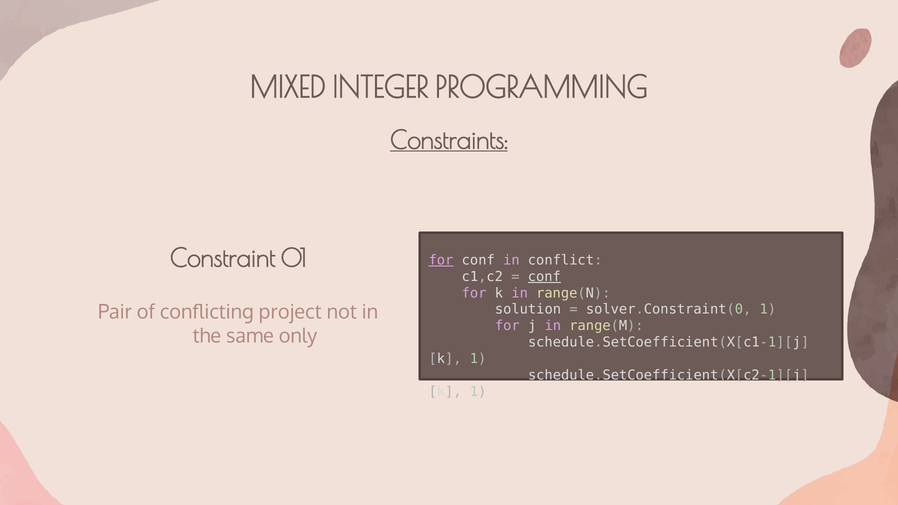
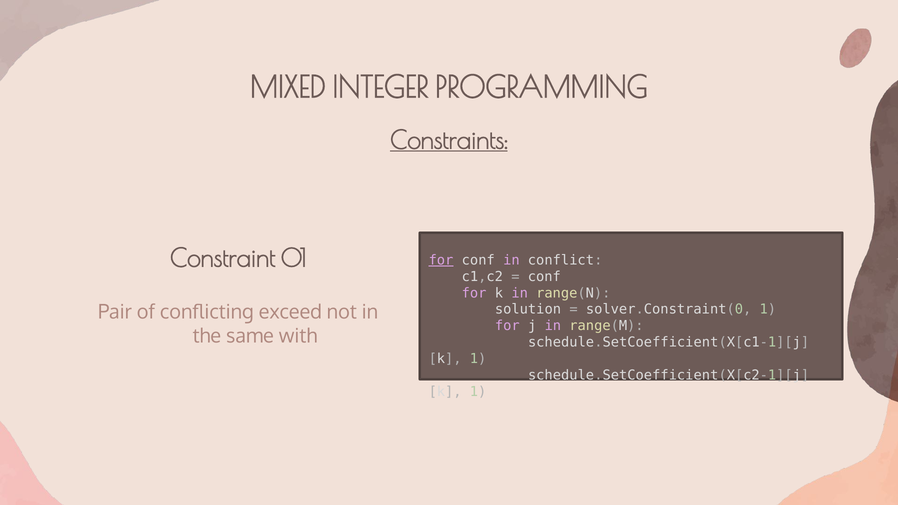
conf underline: present -> none (544, 277)
project: project -> exceed (290, 312)
only: only -> with (298, 336)
